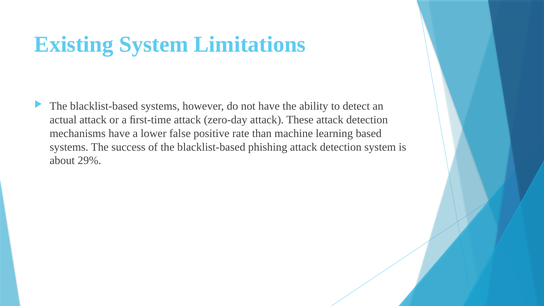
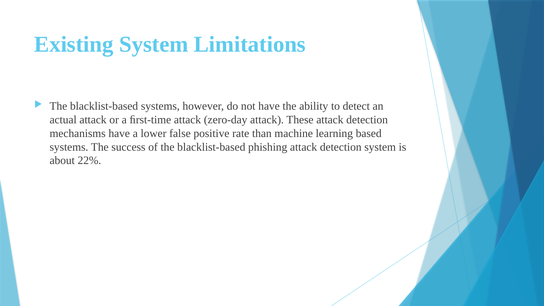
29%: 29% -> 22% (89, 161)
